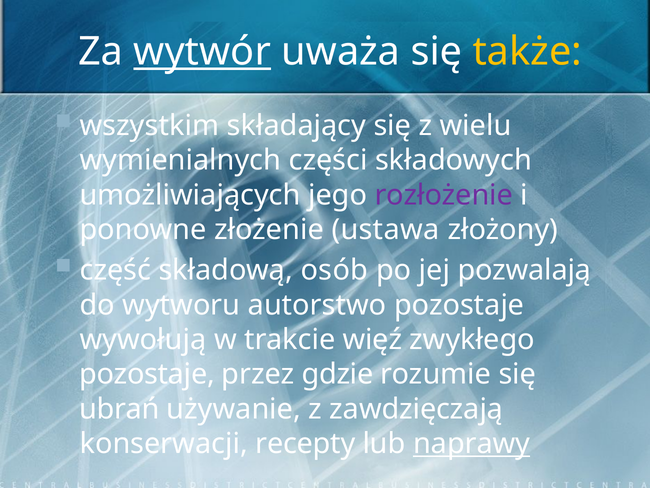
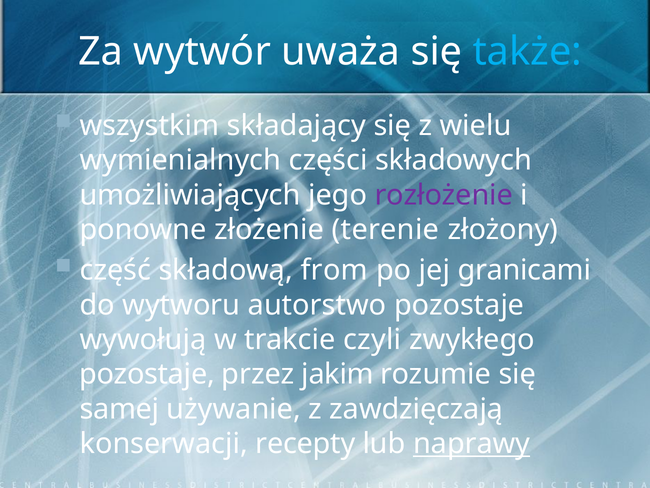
wytwór underline: present -> none (202, 52)
także colour: yellow -> light blue (527, 52)
ustawa: ustawa -> terenie (386, 230)
osób: osób -> from (334, 270)
pozwalają: pozwalają -> granicami (524, 270)
więź: więź -> czyli (372, 339)
gdzie: gdzie -> jakim (338, 374)
ubrań: ubrań -> samej (119, 409)
